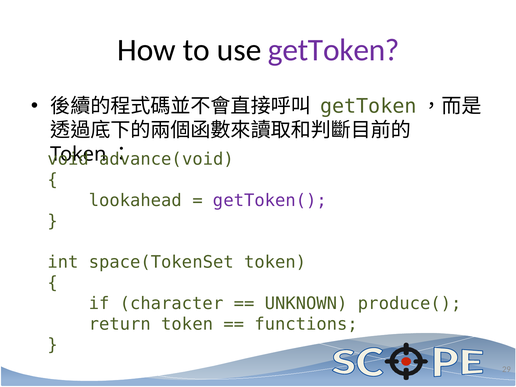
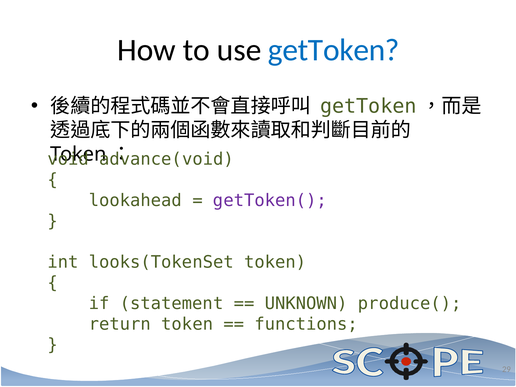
getToken colour: purple -> blue (334, 50)
space(TokenSet: space(TokenSet -> looks(TokenSet (161, 262)
character: character -> statement (172, 304)
